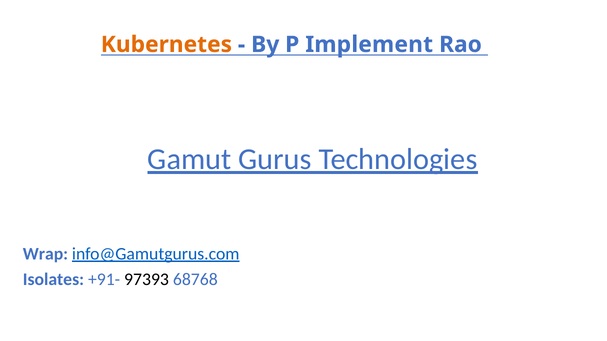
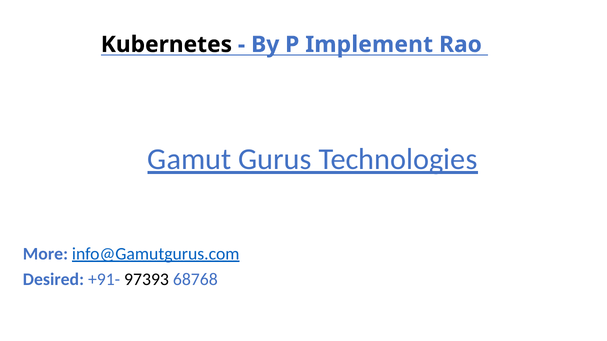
Kubernetes colour: orange -> black (166, 45)
Wrap: Wrap -> More (45, 254)
Isolates: Isolates -> Desired (53, 280)
